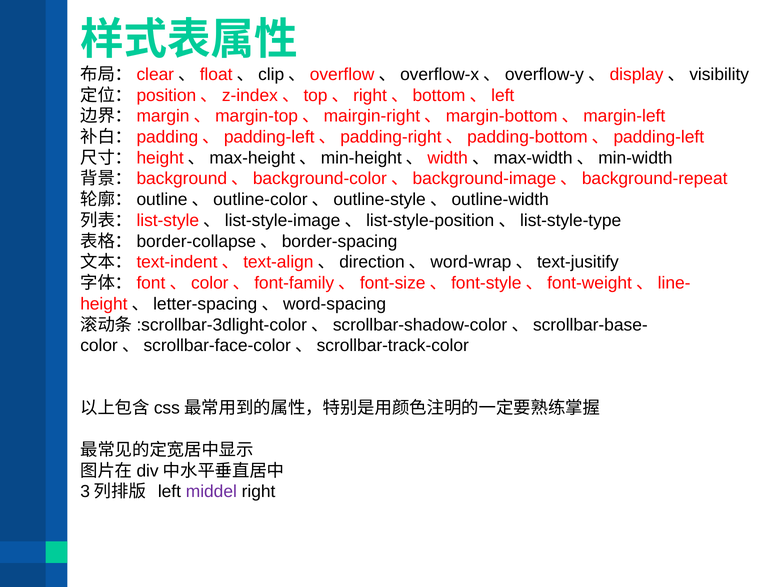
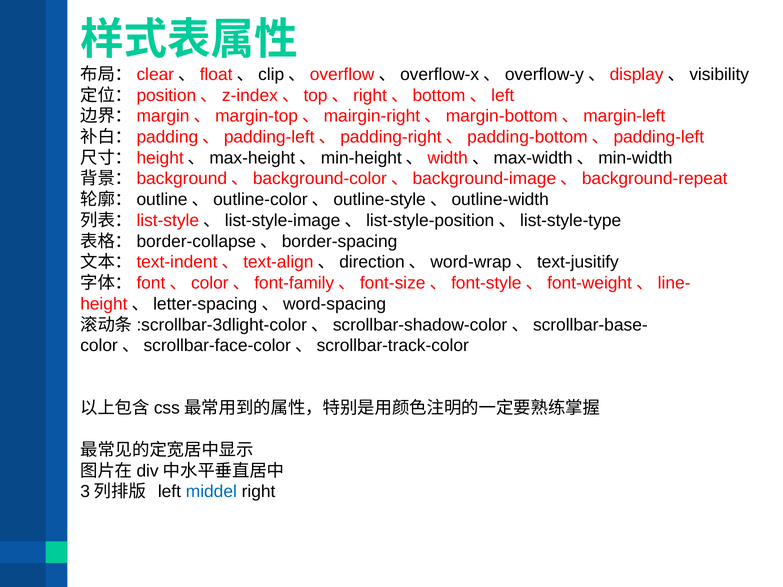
middel colour: purple -> blue (211, 492)
